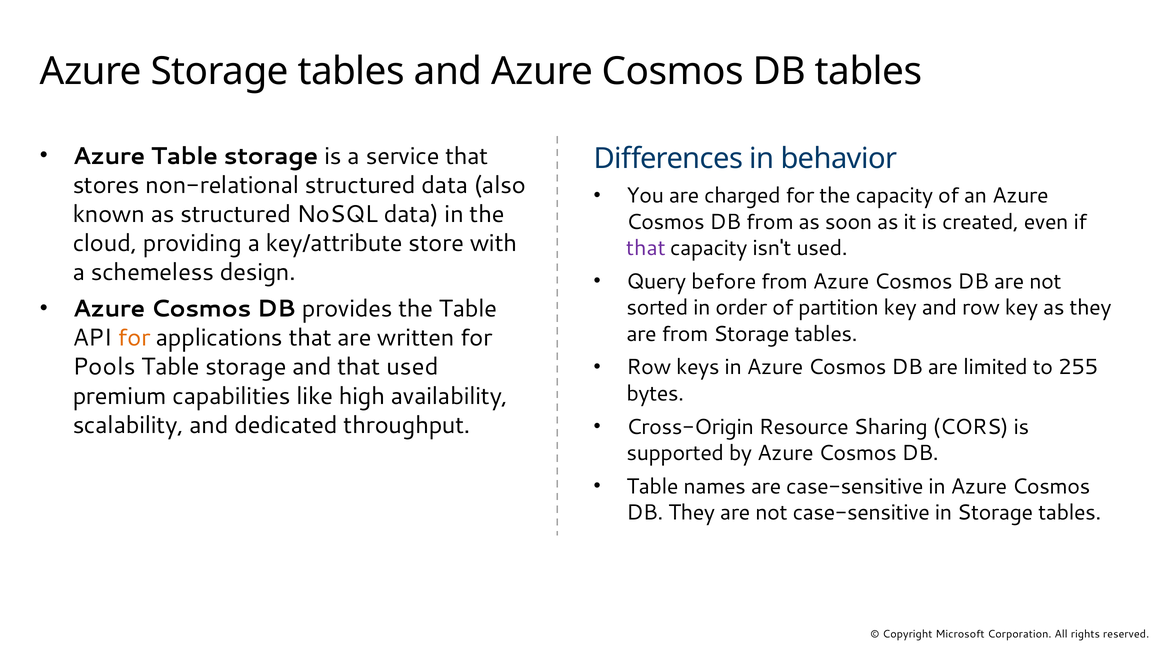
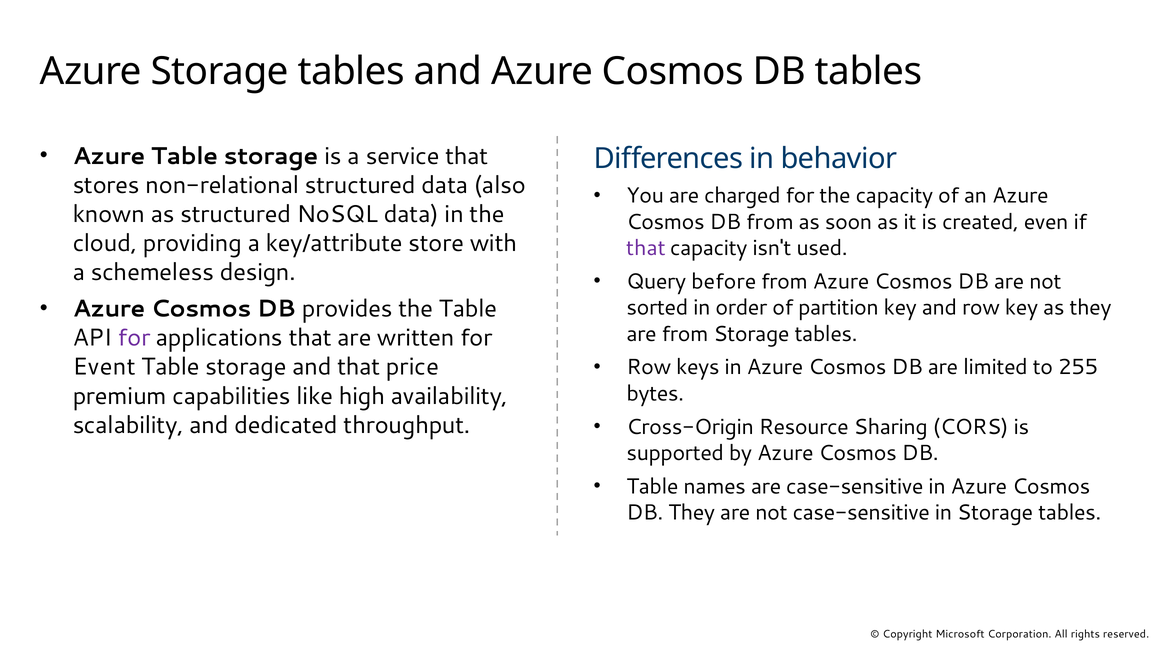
for colour: orange -> purple (134, 338)
Pools: Pools -> Event (104, 367)
that used: used -> price (412, 367)
